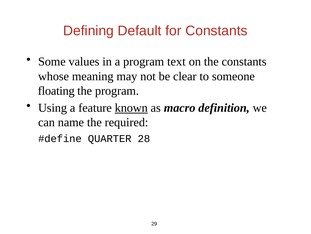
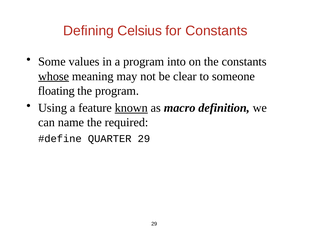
Default: Default -> Celsius (140, 31)
text: text -> into (176, 62)
whose underline: none -> present (54, 76)
QUARTER 28: 28 -> 29 (144, 138)
